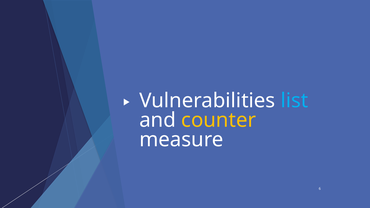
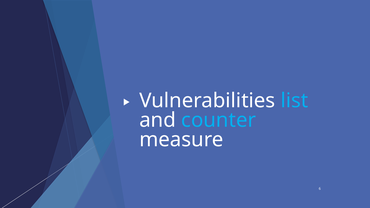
counter colour: yellow -> light blue (219, 120)
